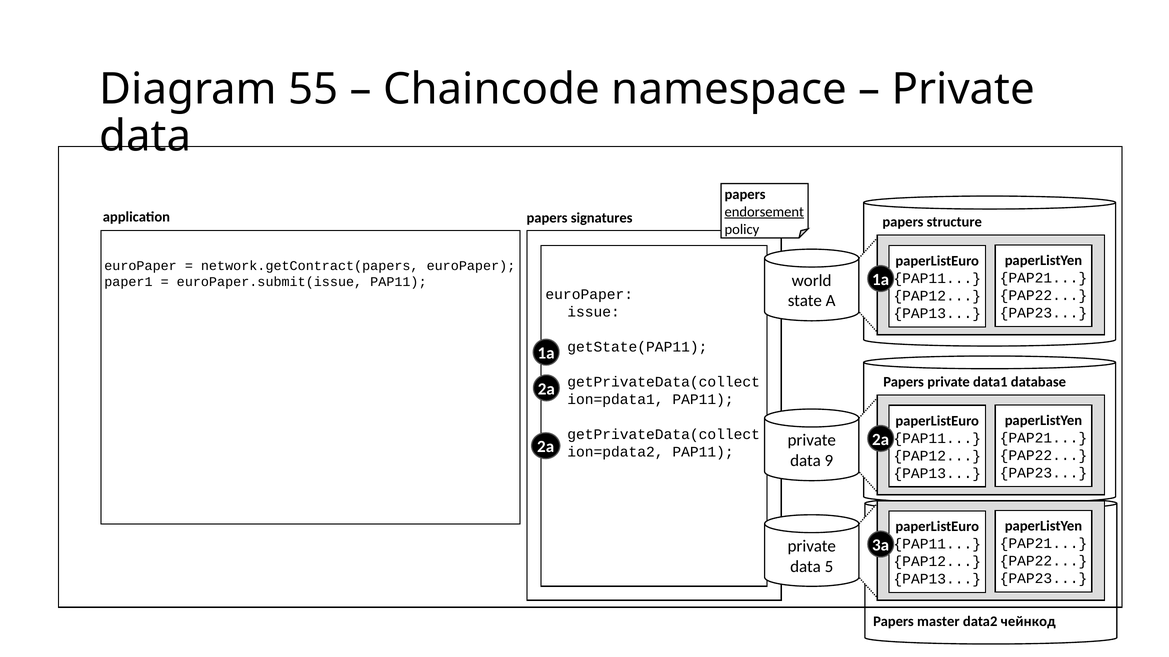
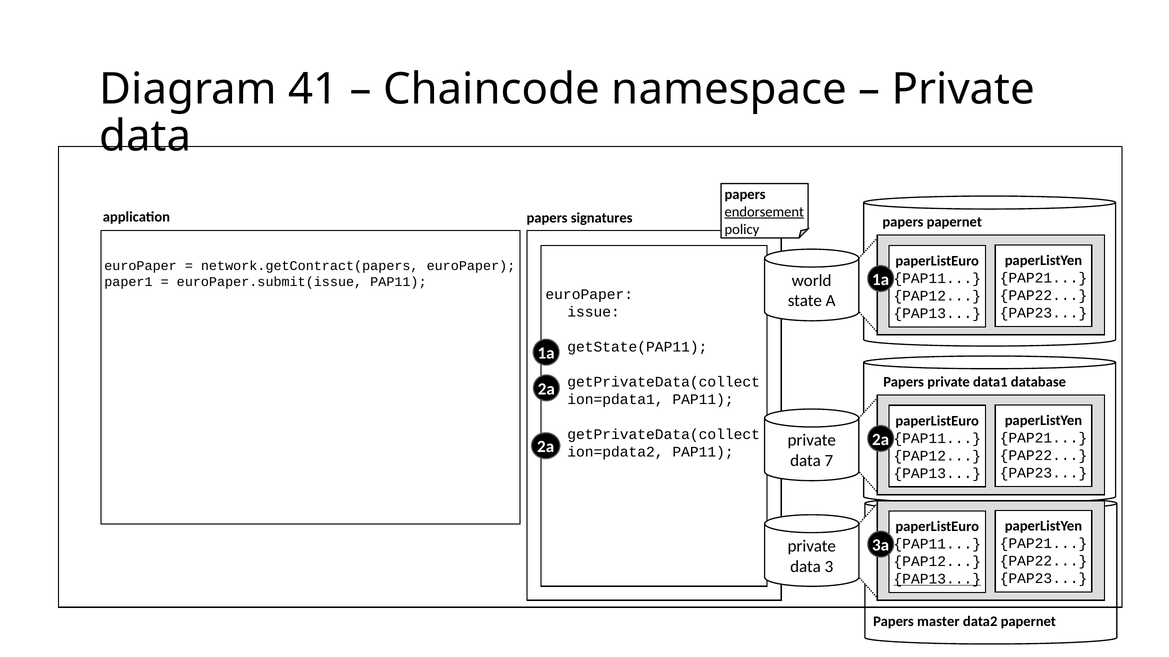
55: 55 -> 41 (313, 89)
papers structure: structure -> papernet (954, 222)
9: 9 -> 7 (829, 461)
5: 5 -> 3 (829, 567)
PAP13 underline: none -> present (937, 579)
data2 чейнкод: чейнкод -> papernet (1028, 622)
